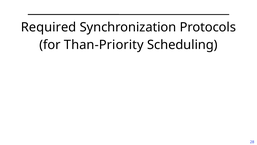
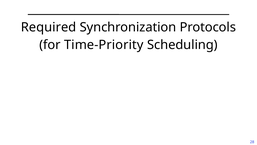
Than-Priority: Than-Priority -> Time-Priority (104, 45)
